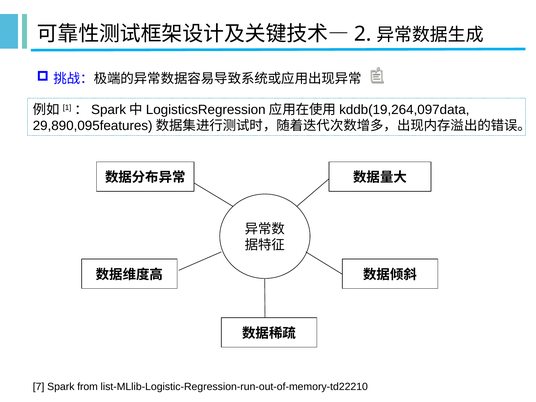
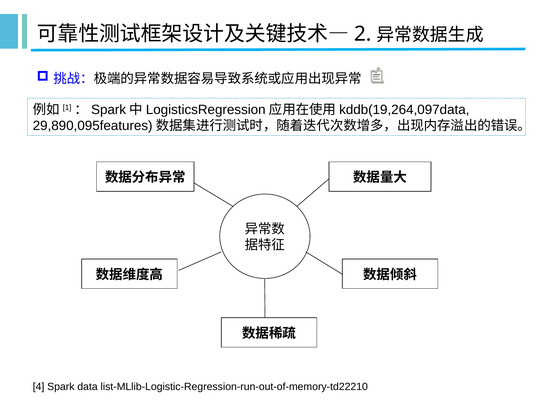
7: 7 -> 4 (39, 387)
from: from -> data (88, 387)
